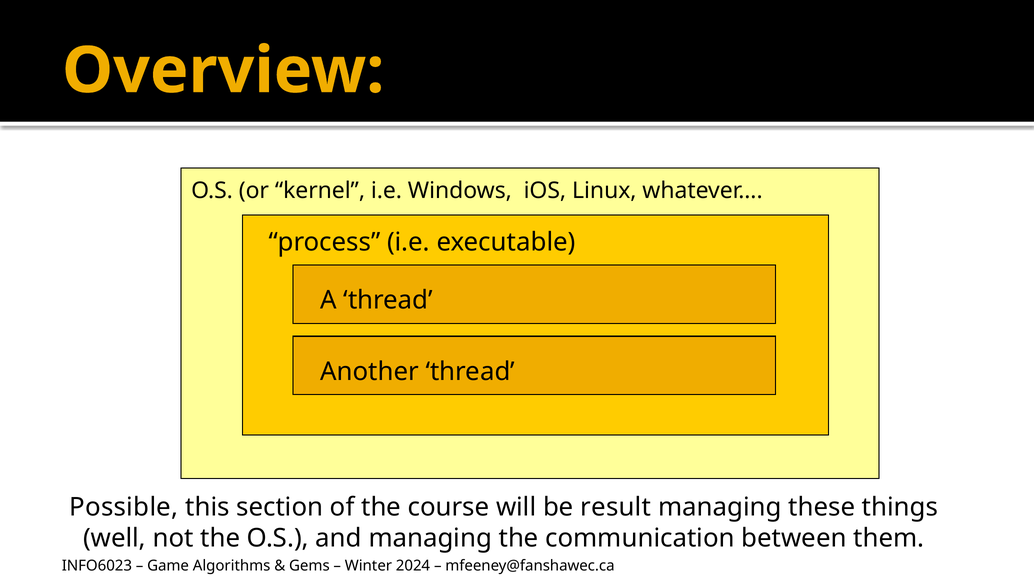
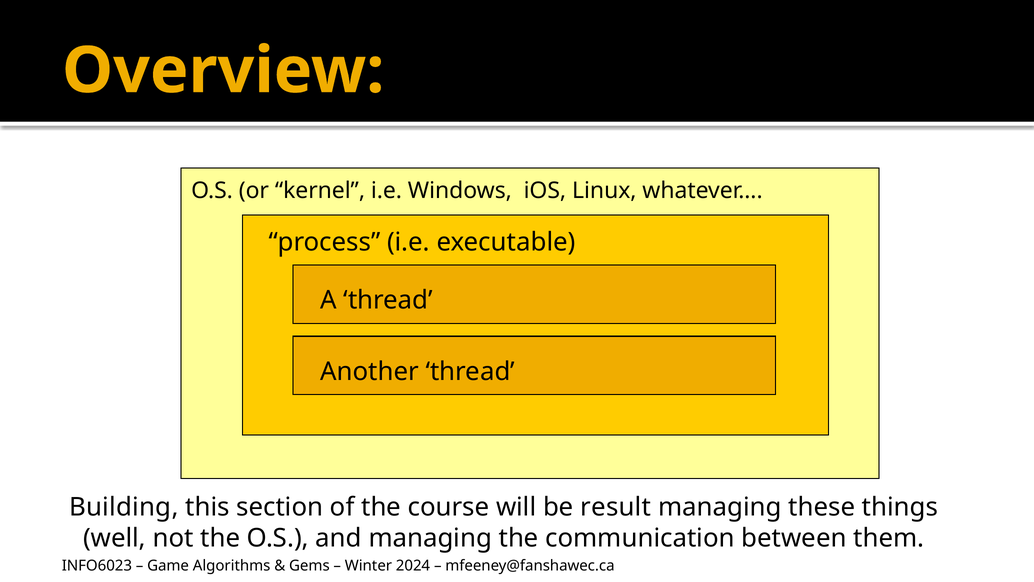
Possible: Possible -> Building (124, 507)
